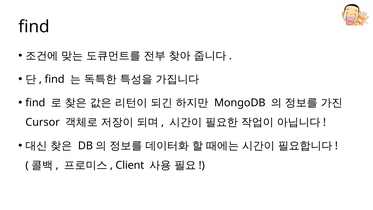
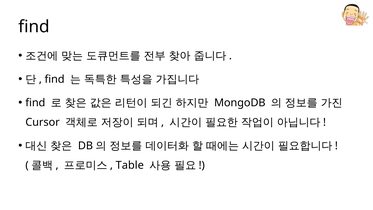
Client: Client -> Table (130, 165)
